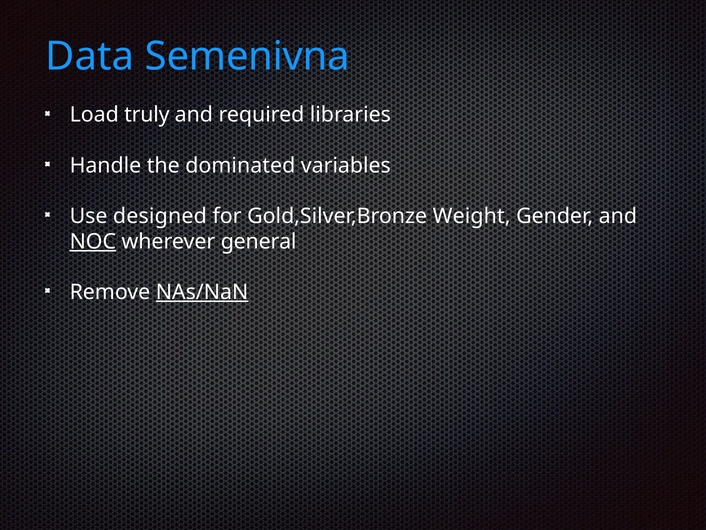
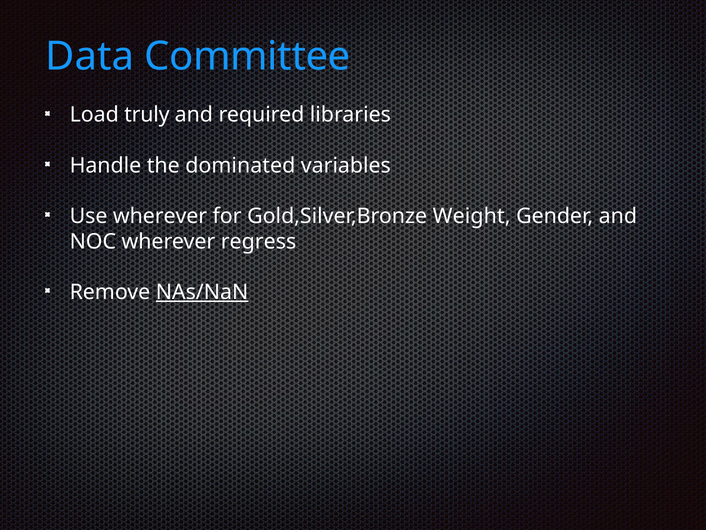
Semenivna: Semenivna -> Committee (247, 57)
Use designed: designed -> wherever (160, 216)
NOC underline: present -> none (93, 241)
general: general -> regress (259, 241)
